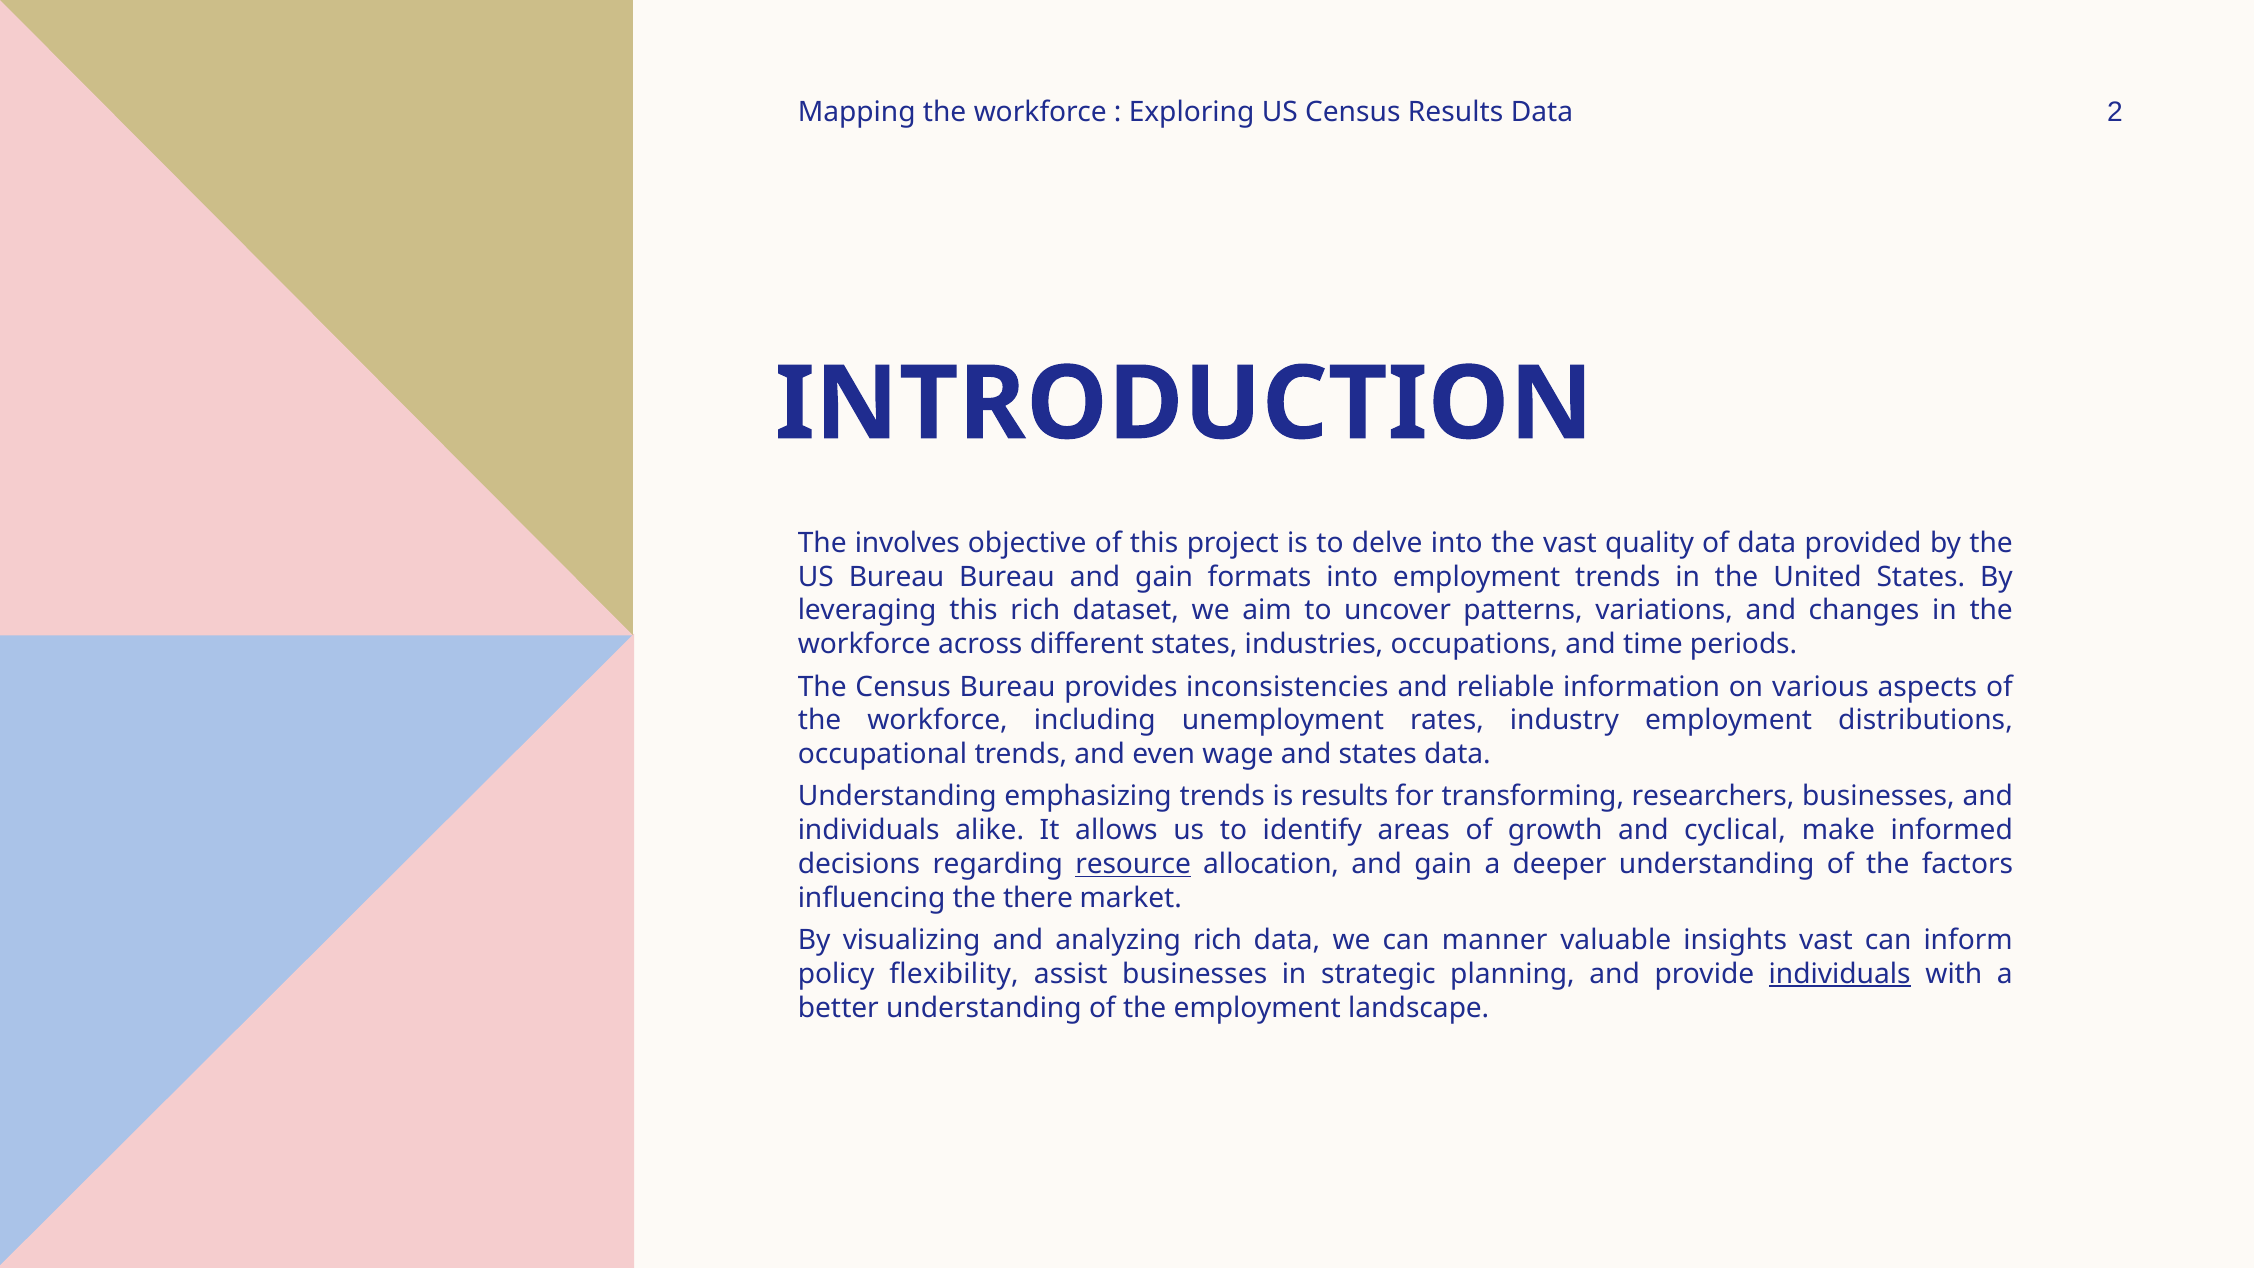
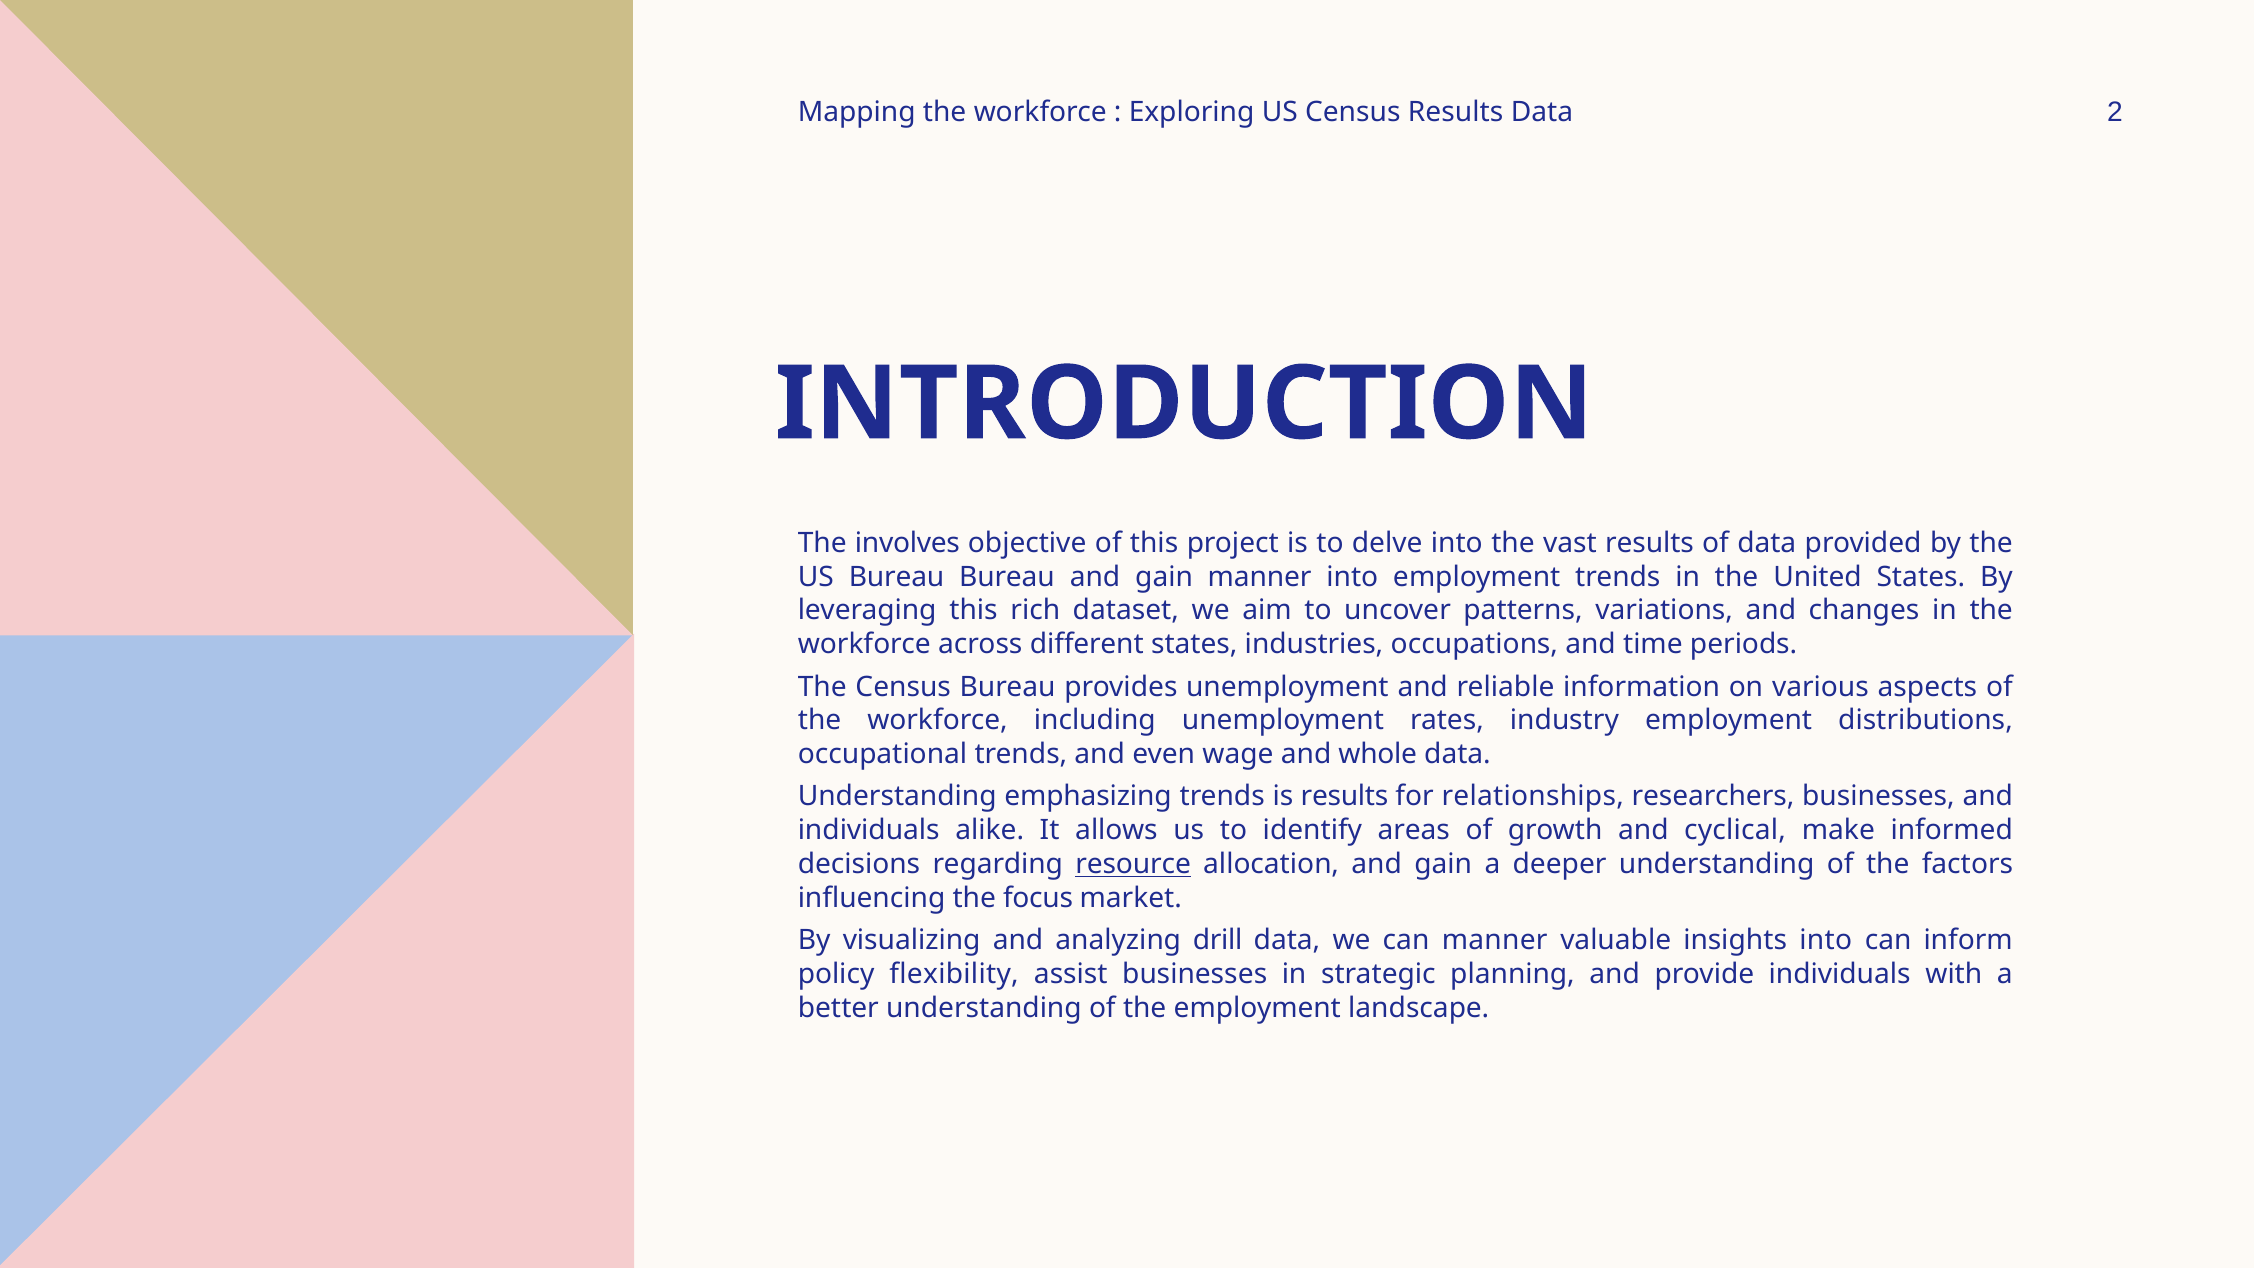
vast quality: quality -> results (1649, 543)
gain formats: formats -> manner (1260, 577)
provides inconsistencies: inconsistencies -> unemployment (1287, 687)
and states: states -> whole (1378, 754)
transforming: transforming -> relationships (1533, 797)
there: there -> focus (1038, 898)
analyzing rich: rich -> drill (1218, 940)
insights vast: vast -> into (1826, 940)
individuals underline: present -> none (1840, 974)
